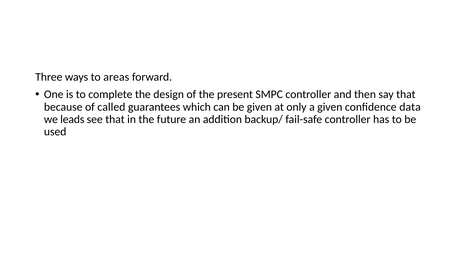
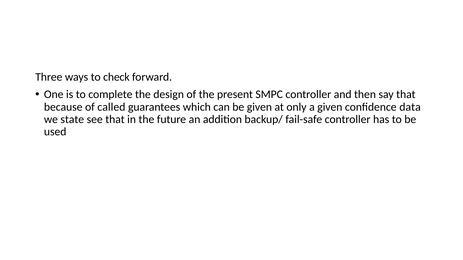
areas: areas -> check (116, 77)
leads: leads -> state (72, 120)
